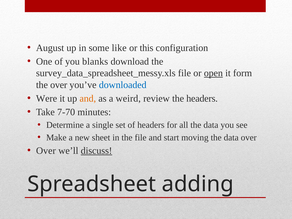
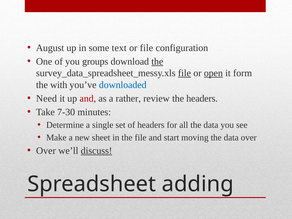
like: like -> text (119, 48)
or this: this -> file (146, 48)
blanks: blanks -> groups (95, 61)
the underline: none -> present (157, 61)
file underline: none -> present (184, 73)
the over: over -> with (59, 85)
Were: Were -> Need (47, 98)
and colour: orange -> red (88, 98)
weird: weird -> rather (128, 98)
7-70: 7-70 -> 7-30 (66, 112)
